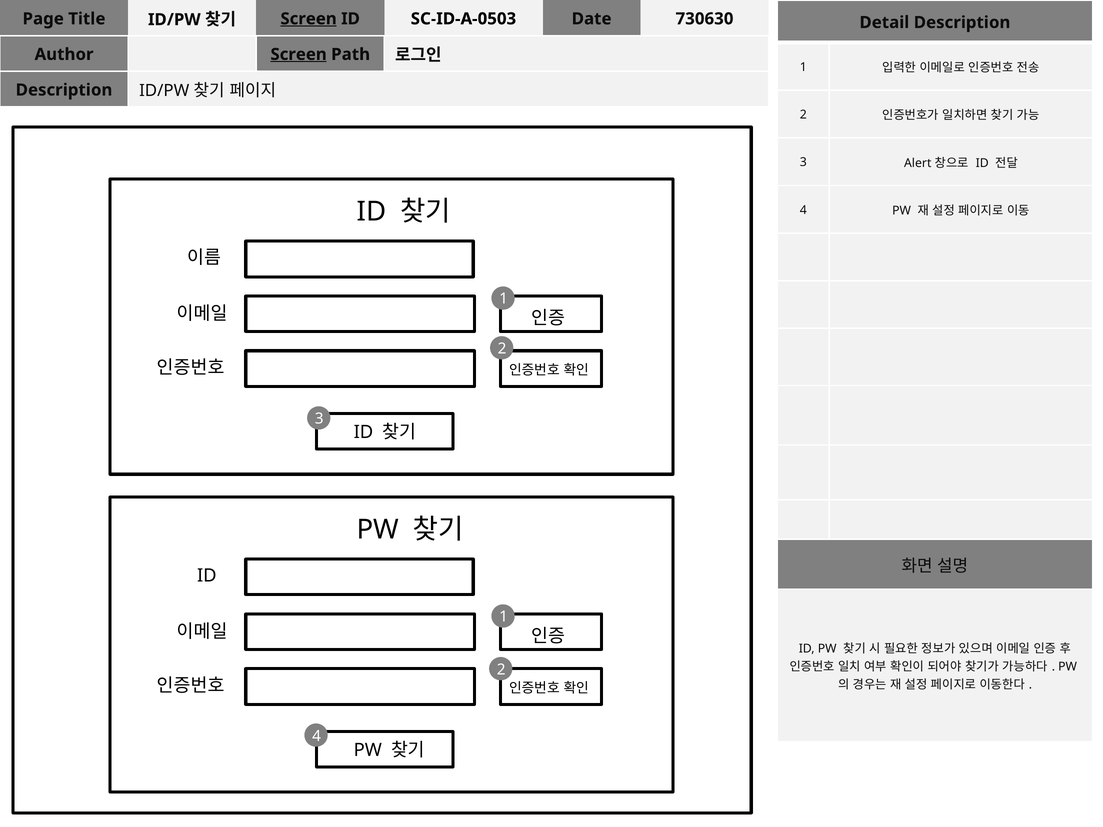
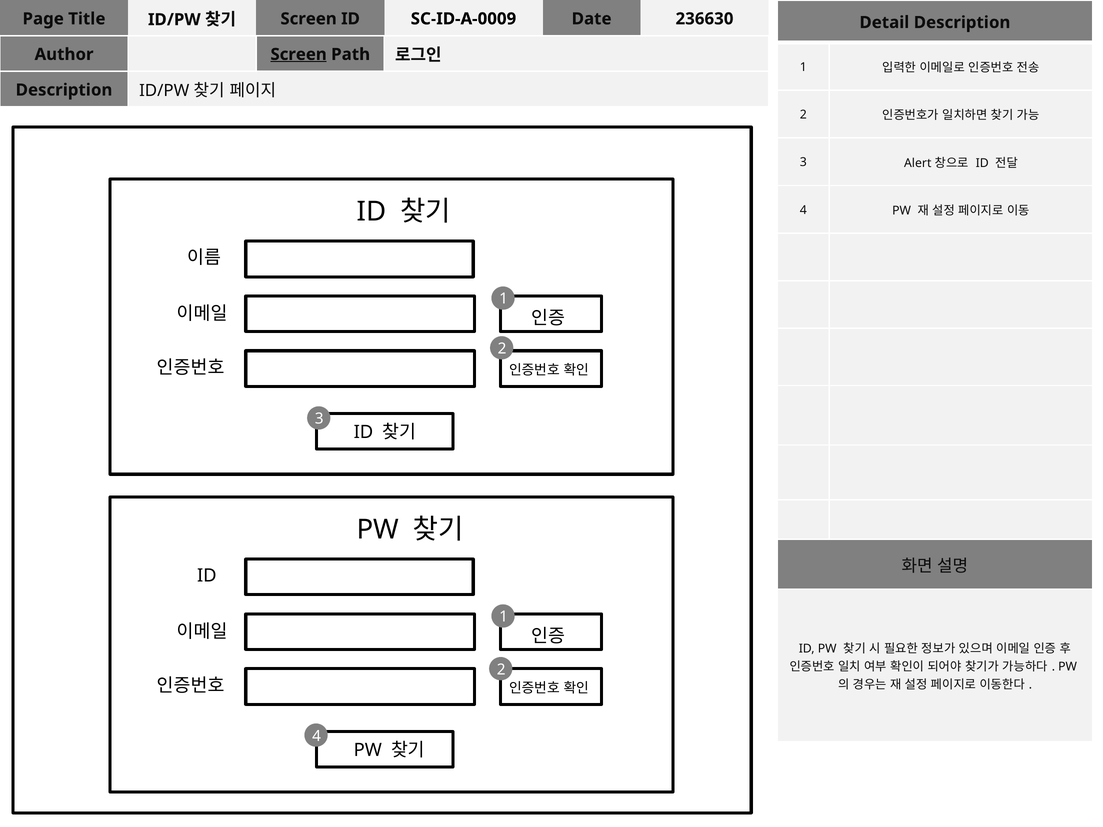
Screen underline: present -> none (309, 19)
SC-ID-A-0503: SC-ID-A-0503 -> SC-ID-A-0009 (463, 19)
730630: 730630 -> 236630 (705, 19)
